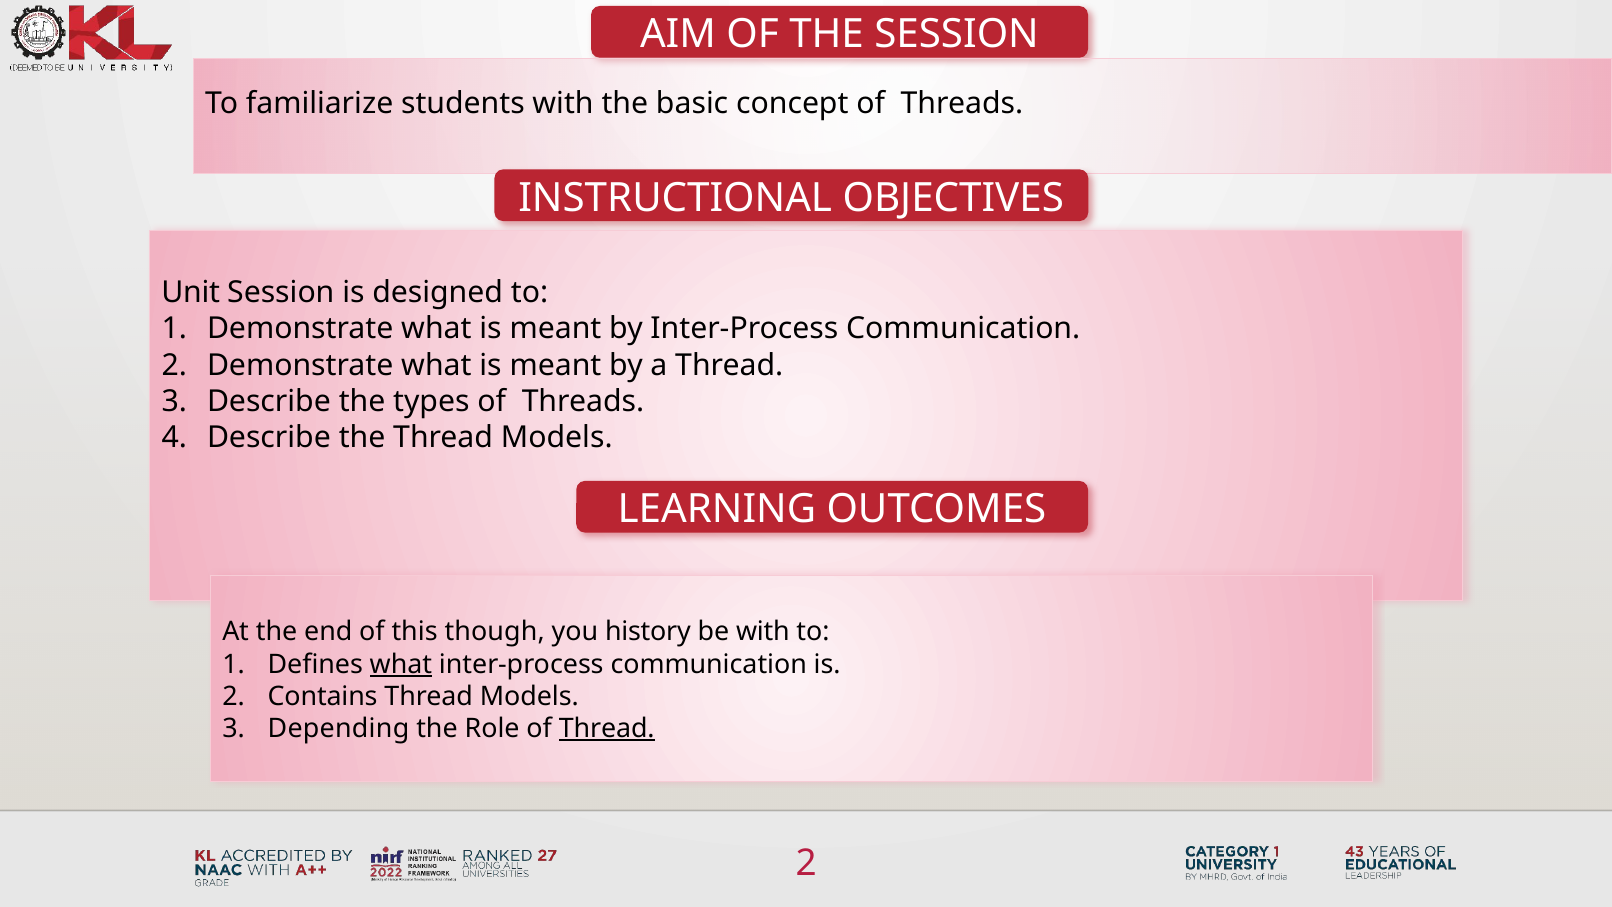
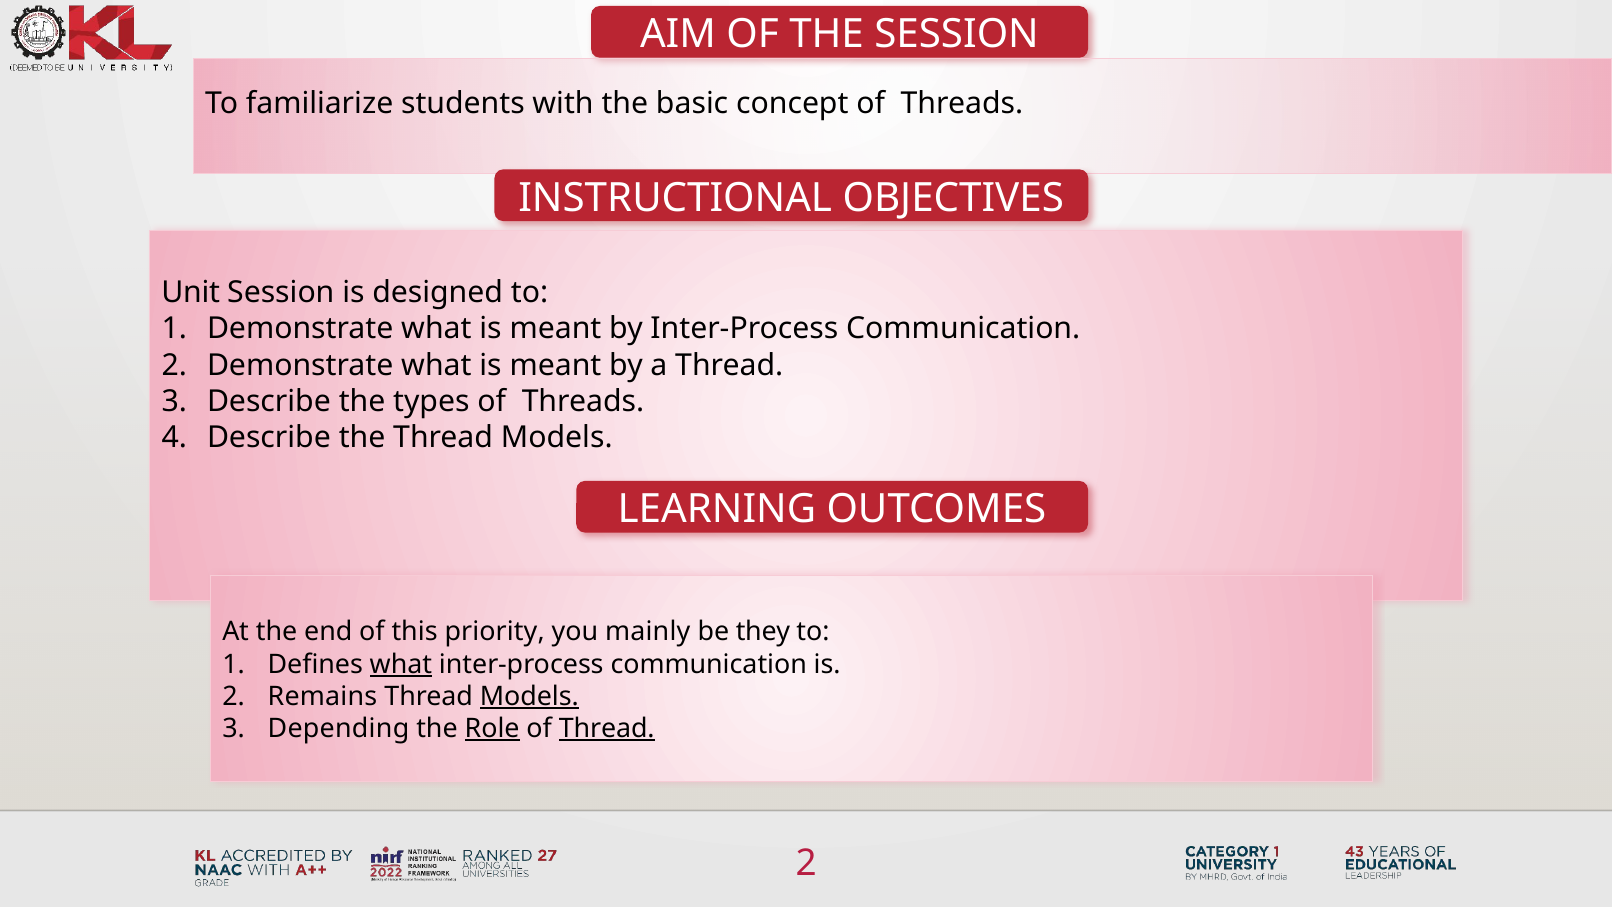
though: though -> priority (495, 632)
history: history -> mainly (648, 632)
be with: with -> they (763, 632)
Contains: Contains -> Remains (322, 696)
Models underline: none -> present (529, 696)
Role underline: none -> present (492, 728)
